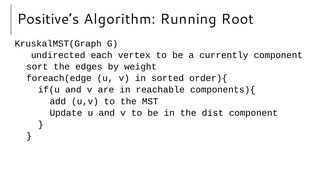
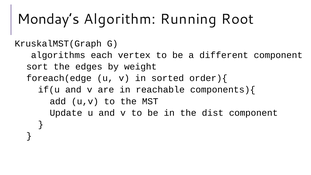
Positive’s: Positive’s -> Monday’s (48, 19)
undirected: undirected -> algorithms (58, 55)
currently: currently -> different (224, 55)
